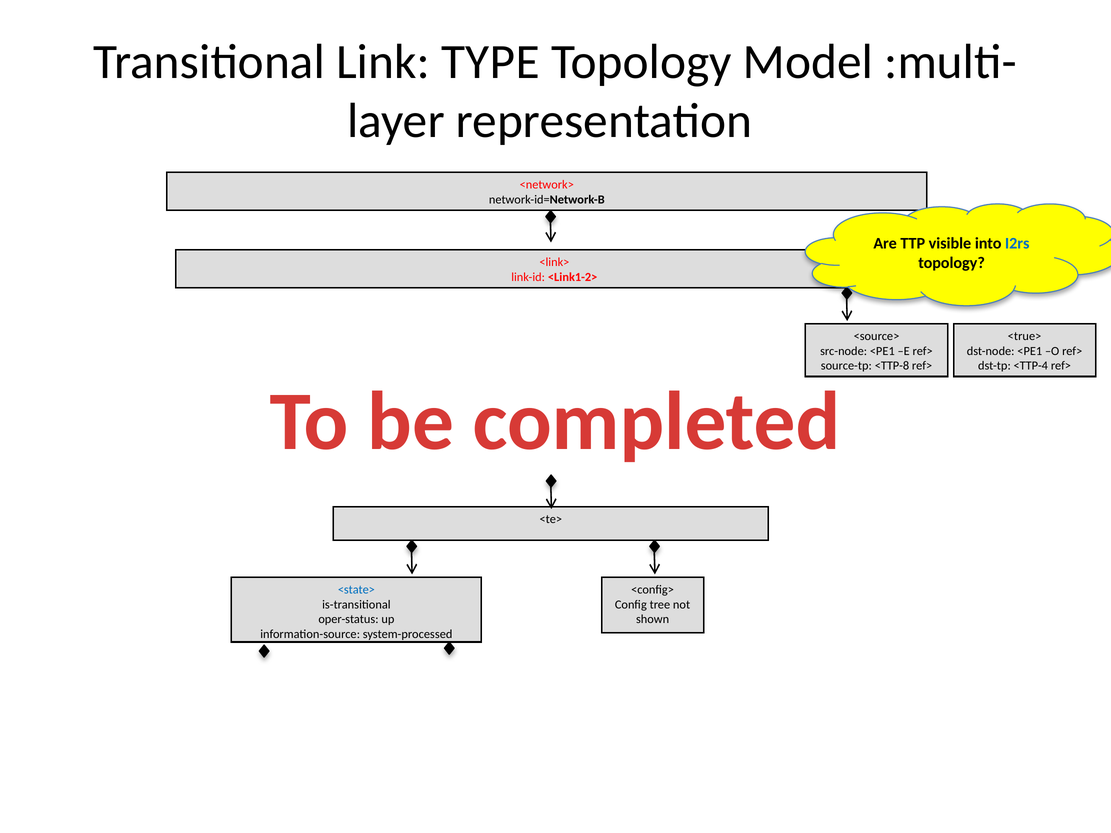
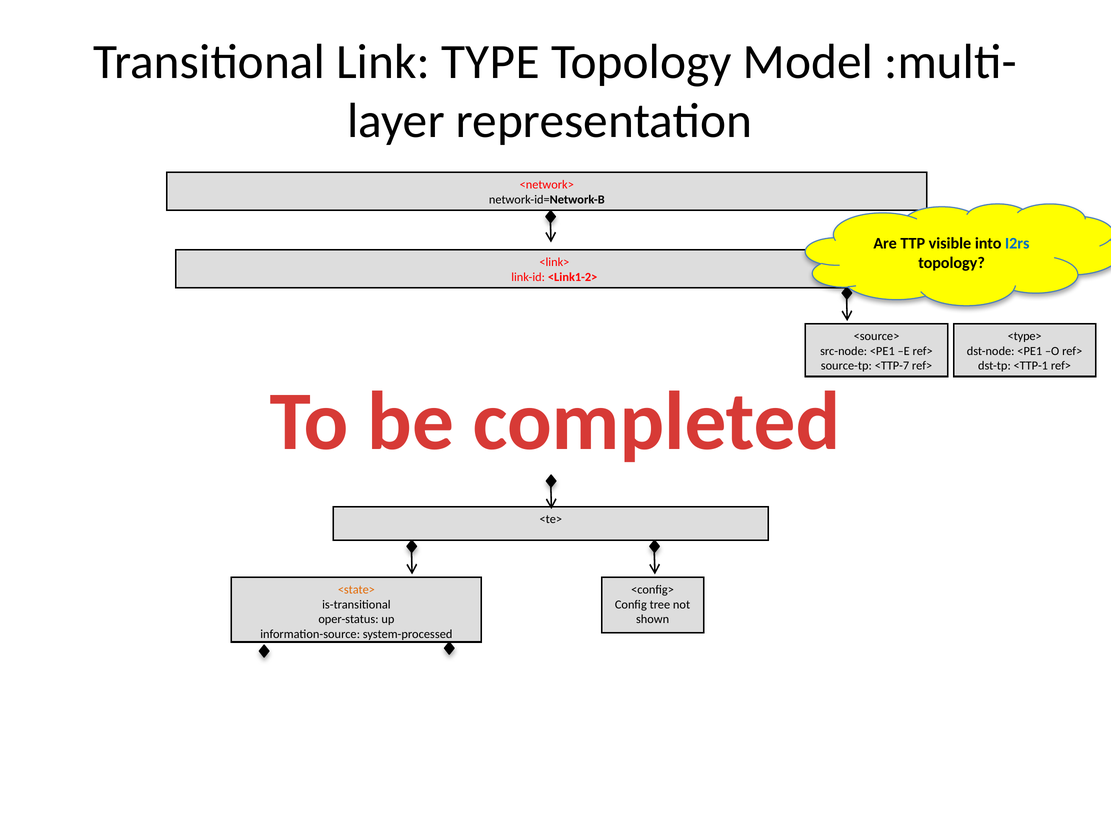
<true>: <true> -> <type> (1025, 336)
<TTP-8: <TTP-8 -> <TTP-7 (892, 366)
<TTP-4: <TTP-4 -> <TTP-1 (1031, 366)
<state> colour: blue -> orange (356, 590)
